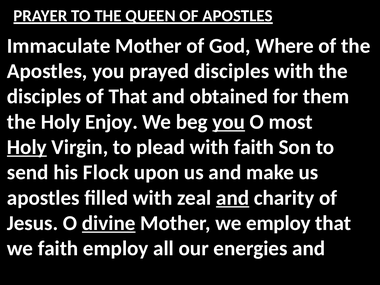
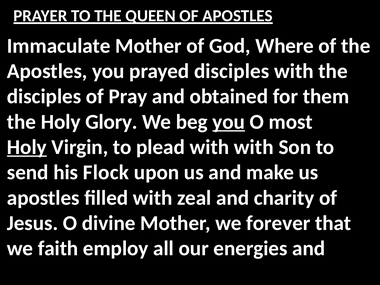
of That: That -> Pray (128, 97)
Enjoy: Enjoy -> Glory (111, 122)
with faith: faith -> with (254, 147)
and underline: present -> none (233, 198)
divine underline: present -> none (109, 223)
we employ: employ -> forever (278, 223)
